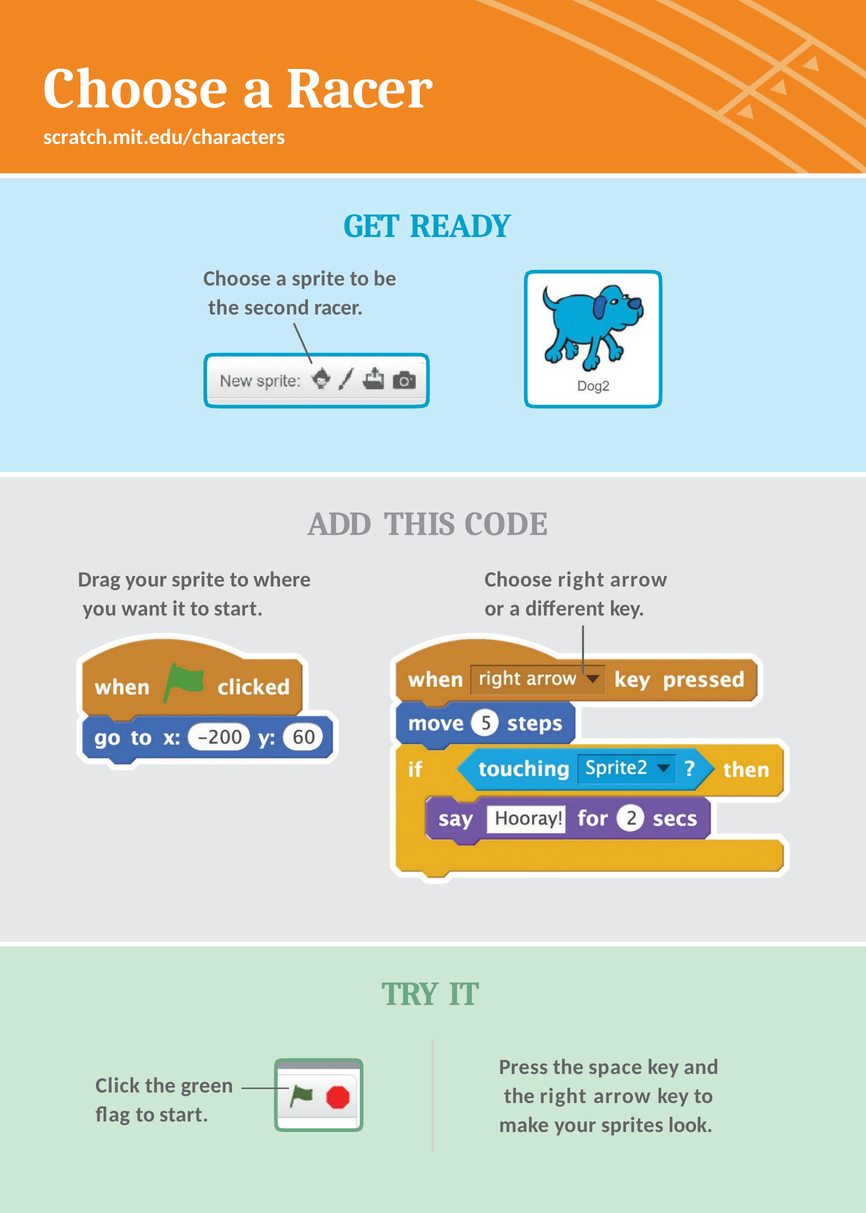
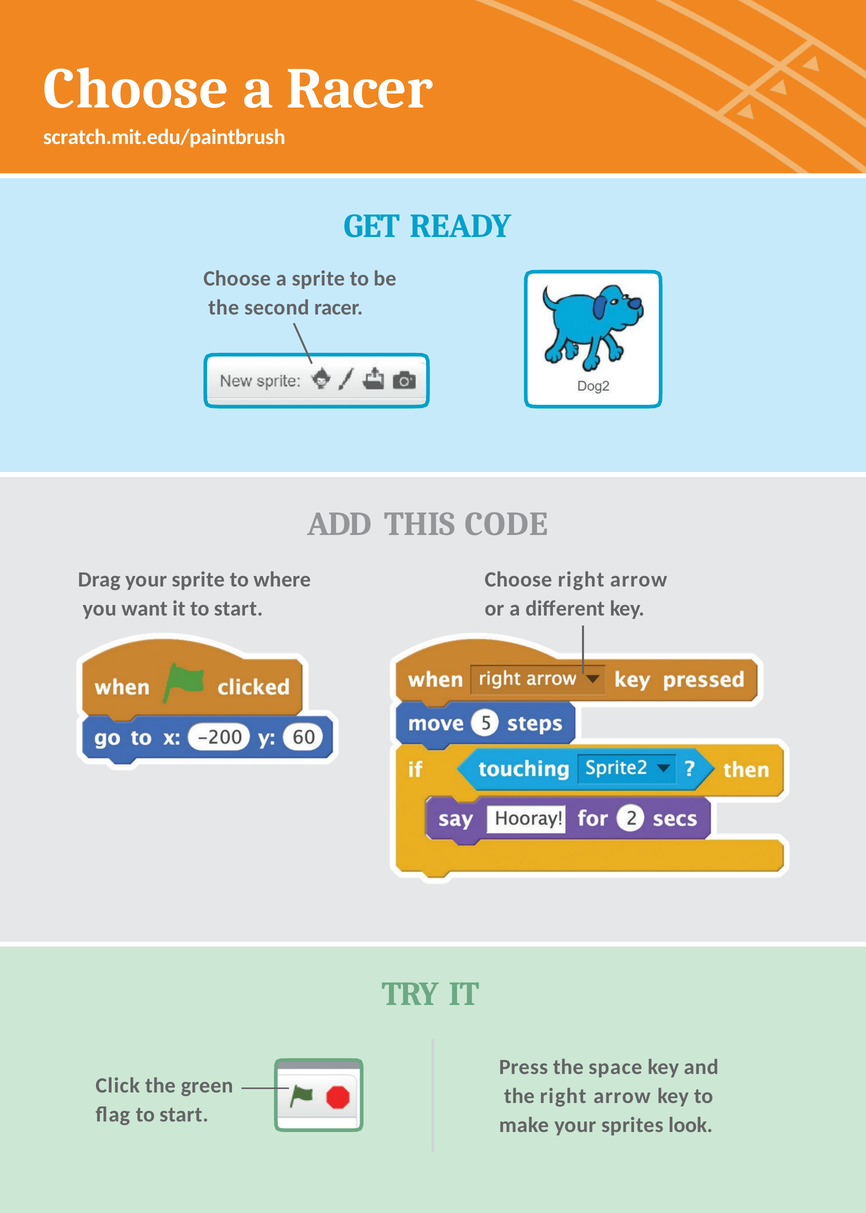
scratch.mit.edu/characters: scratch.mit.edu/characters -> scratch.mit.edu/paintbrush (164, 137)
